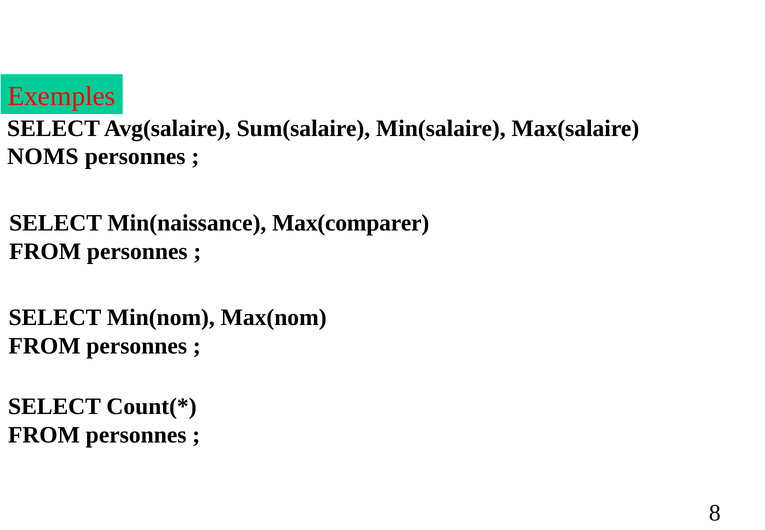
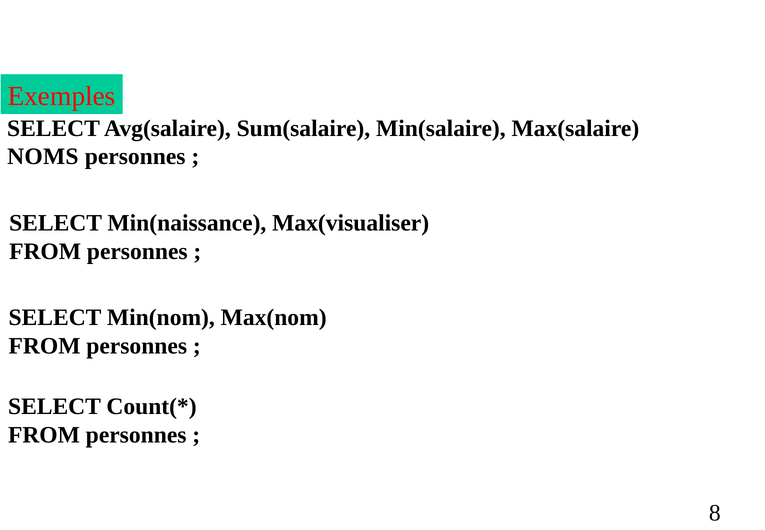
Max(comparer: Max(comparer -> Max(visualiser (351, 223)
